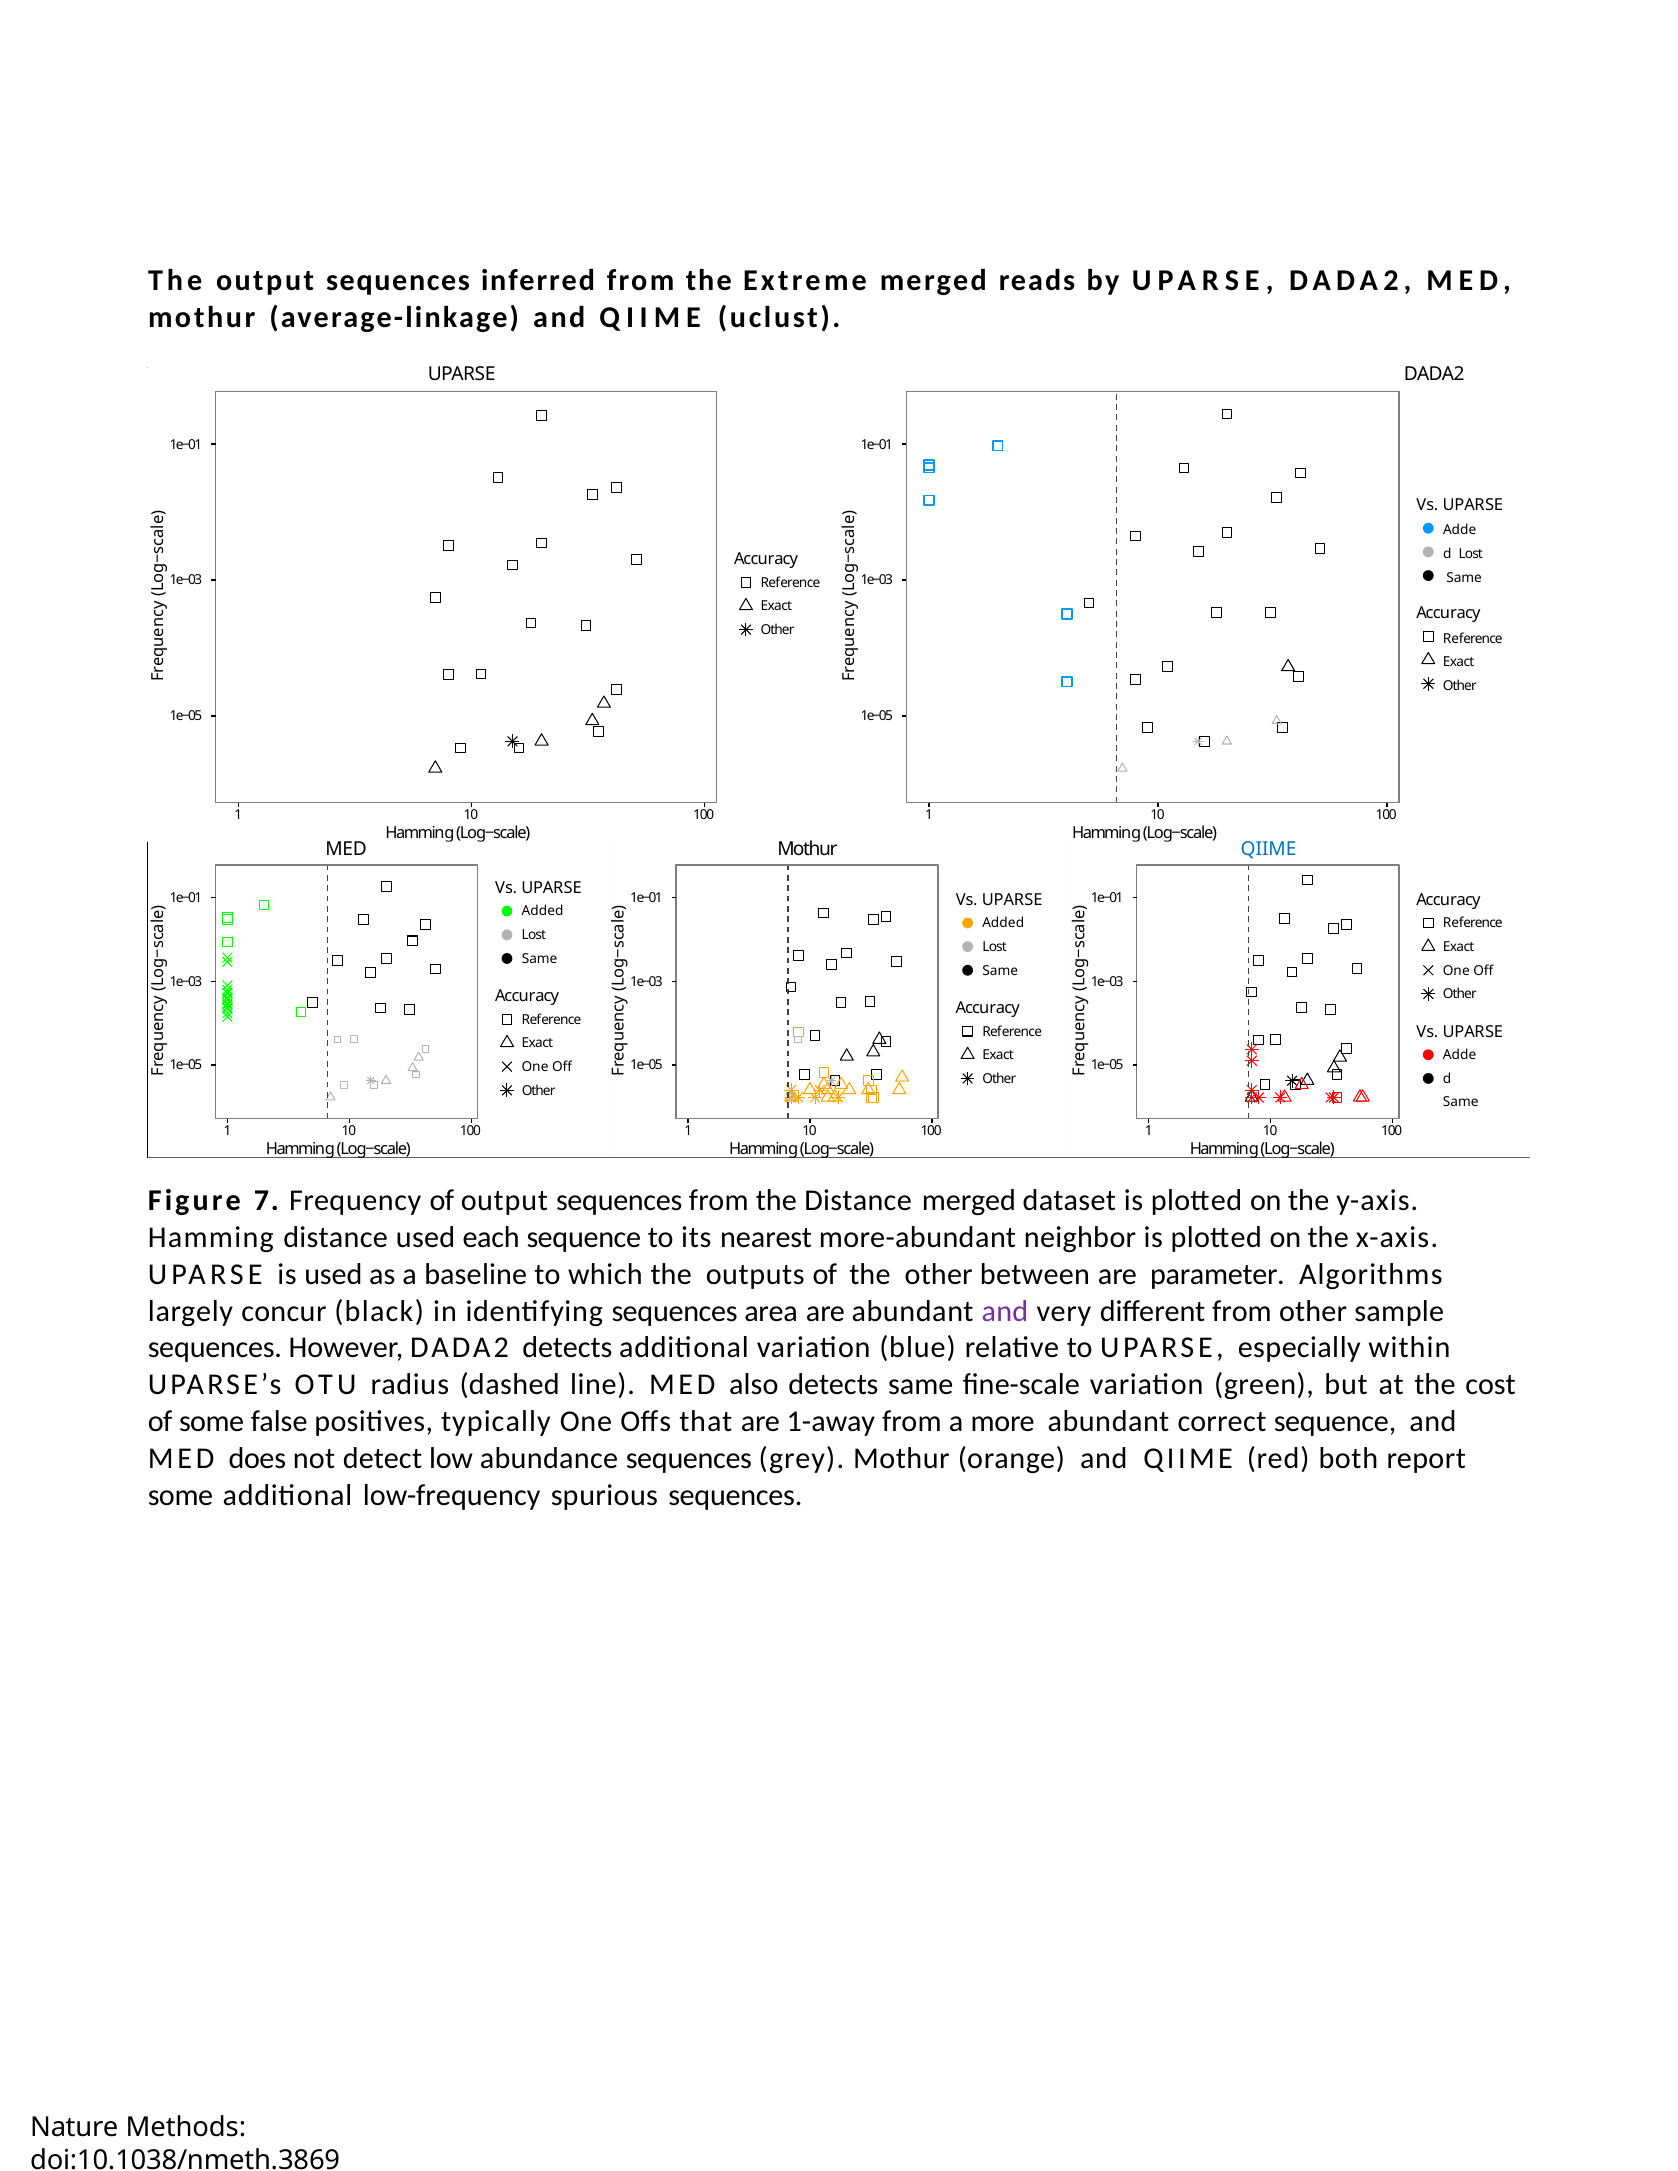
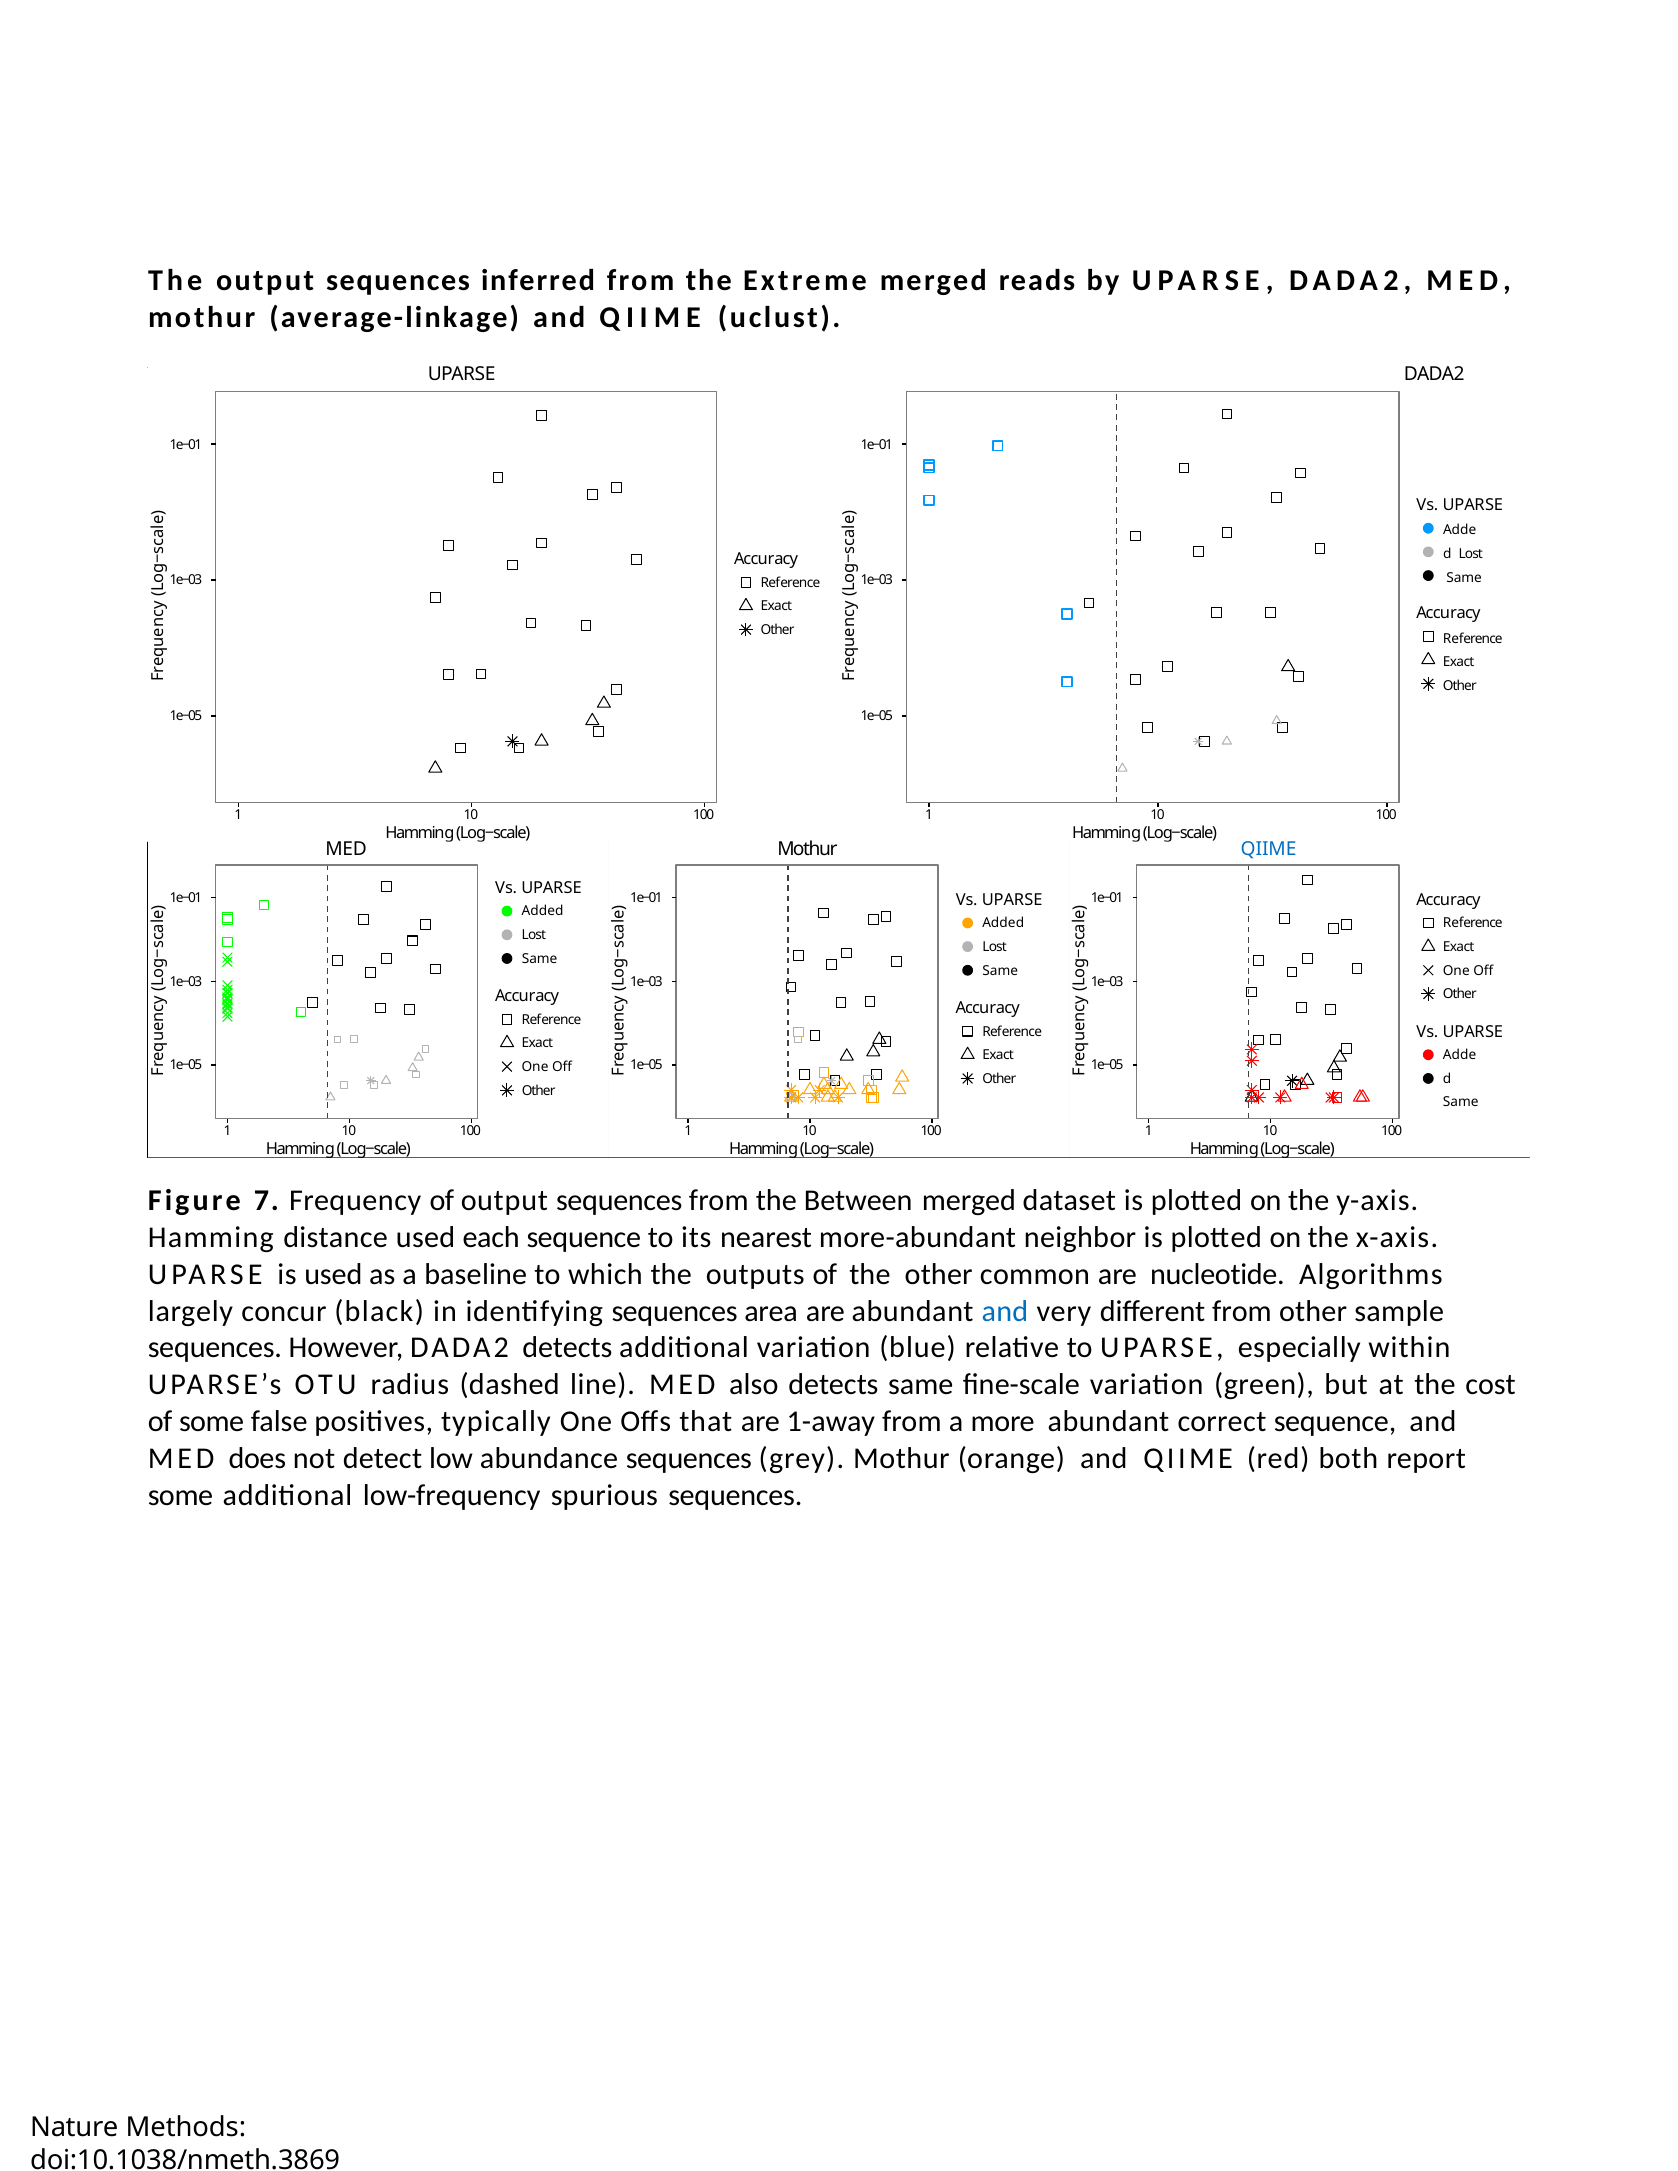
the Distance: Distance -> Between (858, 1201)
between: between -> common (1035, 1274)
parameter: parameter -> nucleotide (1217, 1274)
and colour: purple -> blue (1005, 1311)
